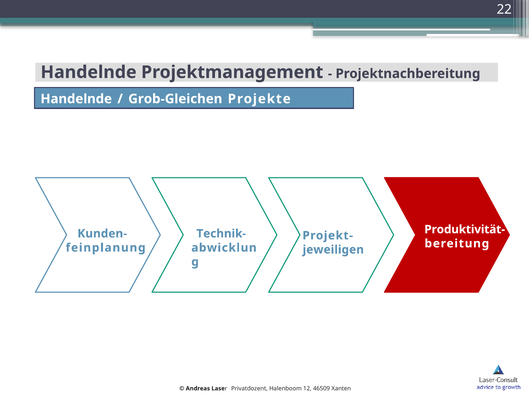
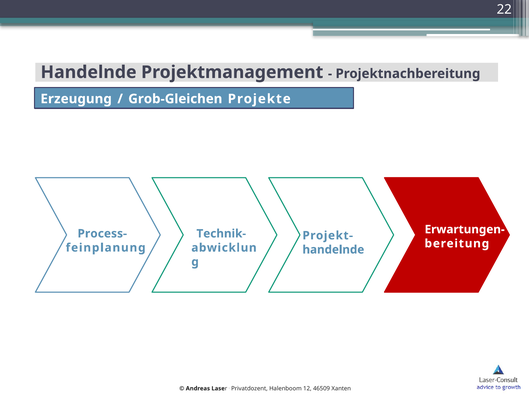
Handelnde: Handelnde -> Erzeugung (76, 99)
Produktivität-: Produktivität- -> Erwartungen- (465, 229)
Kunden-: Kunden- -> Process- (102, 233)
jeweiligen: jeweiligen -> handelnde (333, 249)
